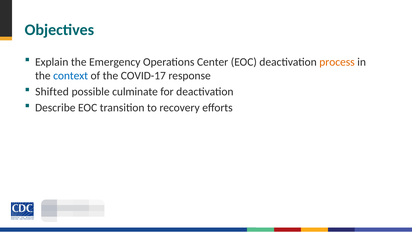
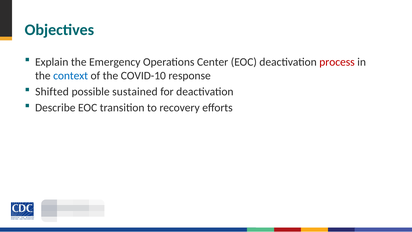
process colour: orange -> red (337, 62)
COVID-17: COVID-17 -> COVID-10 (143, 76)
culminate: culminate -> sustained (135, 92)
